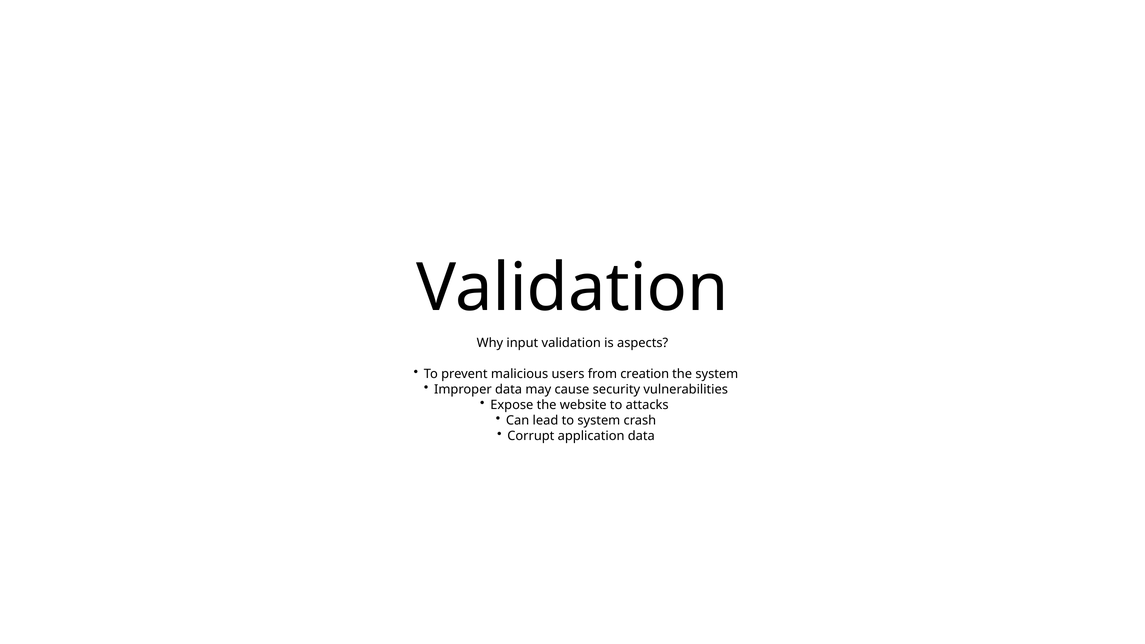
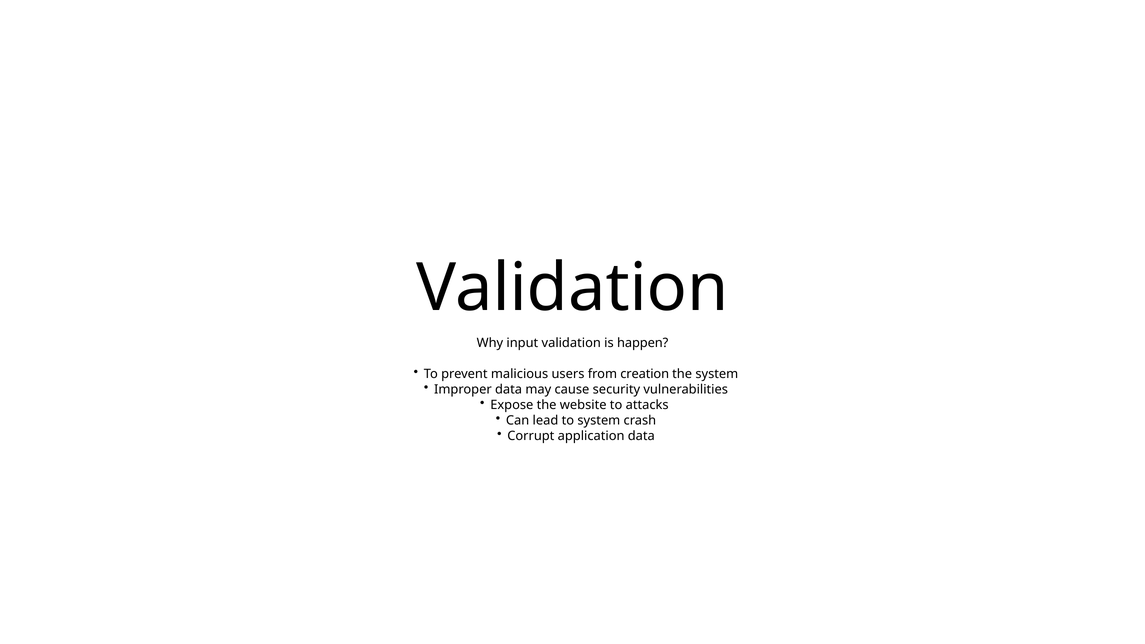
aspects: aspects -> happen (643, 343)
